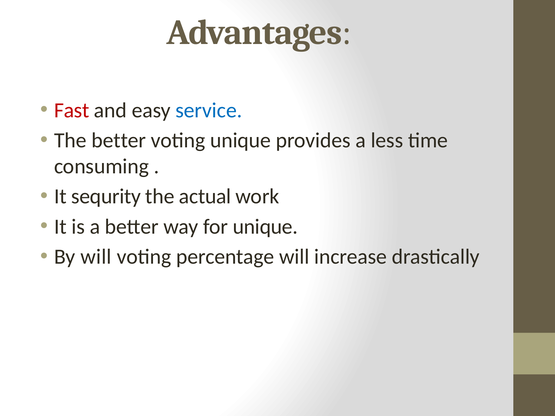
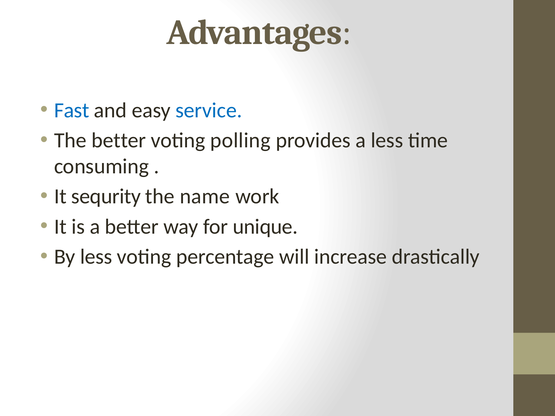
Fast colour: red -> blue (72, 110)
voting unique: unique -> polling (240, 141)
actual: actual -> name (205, 197)
By will: will -> less (96, 257)
